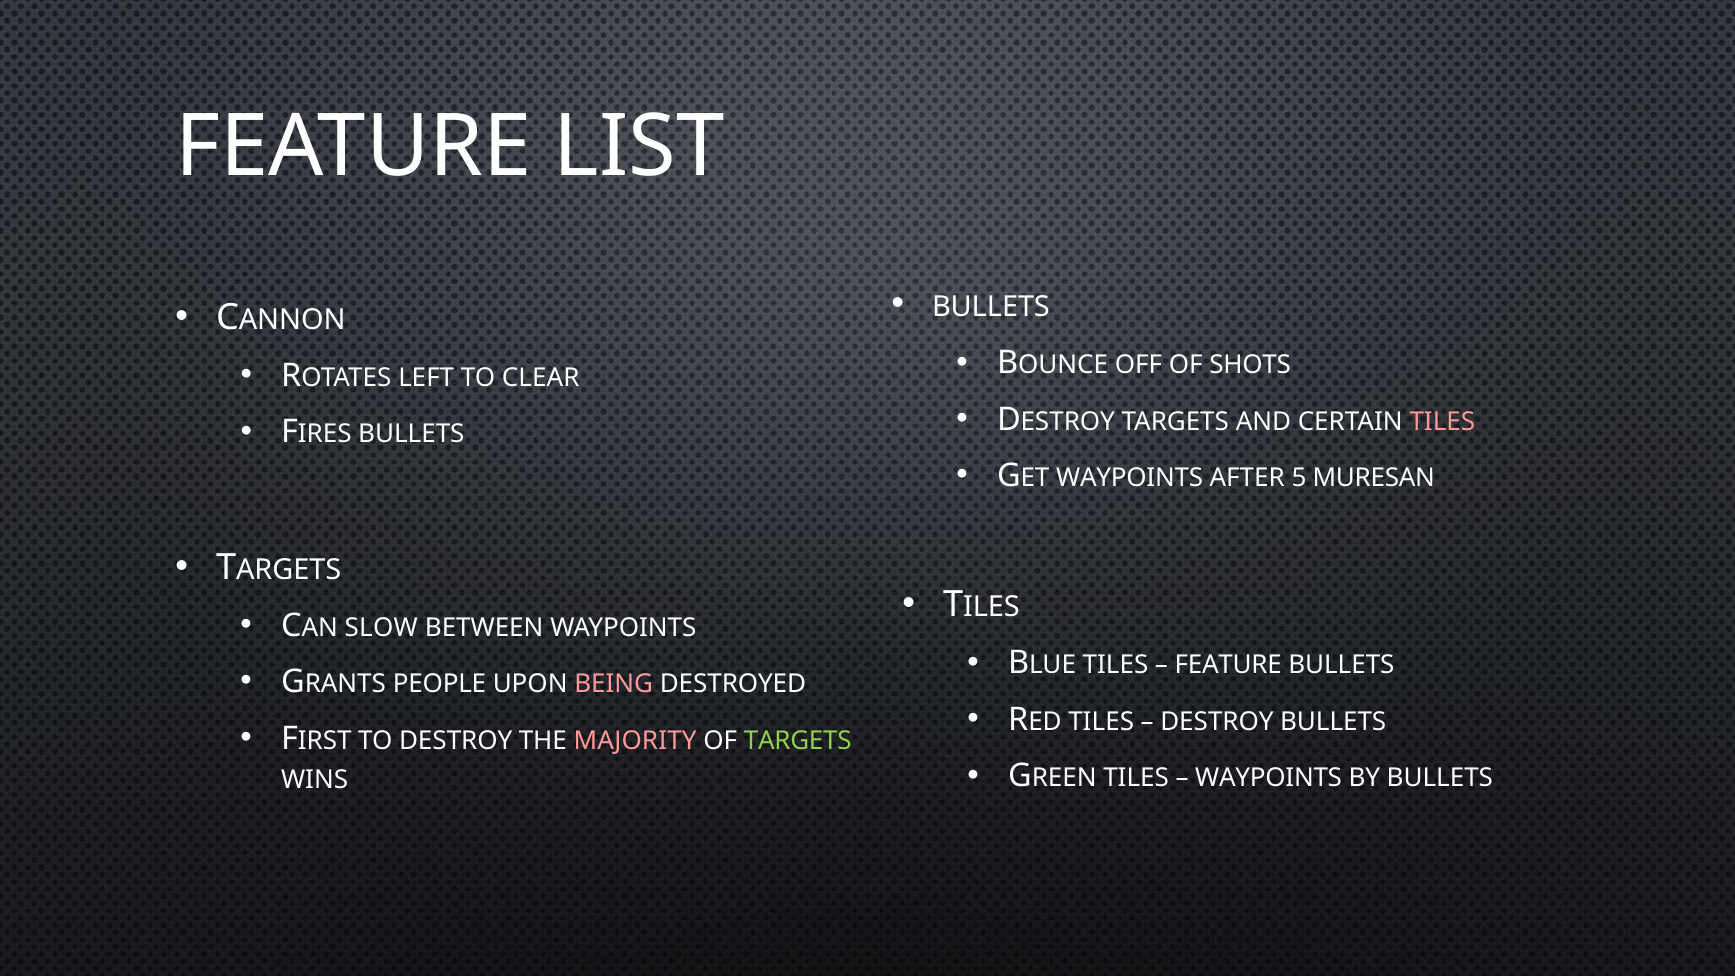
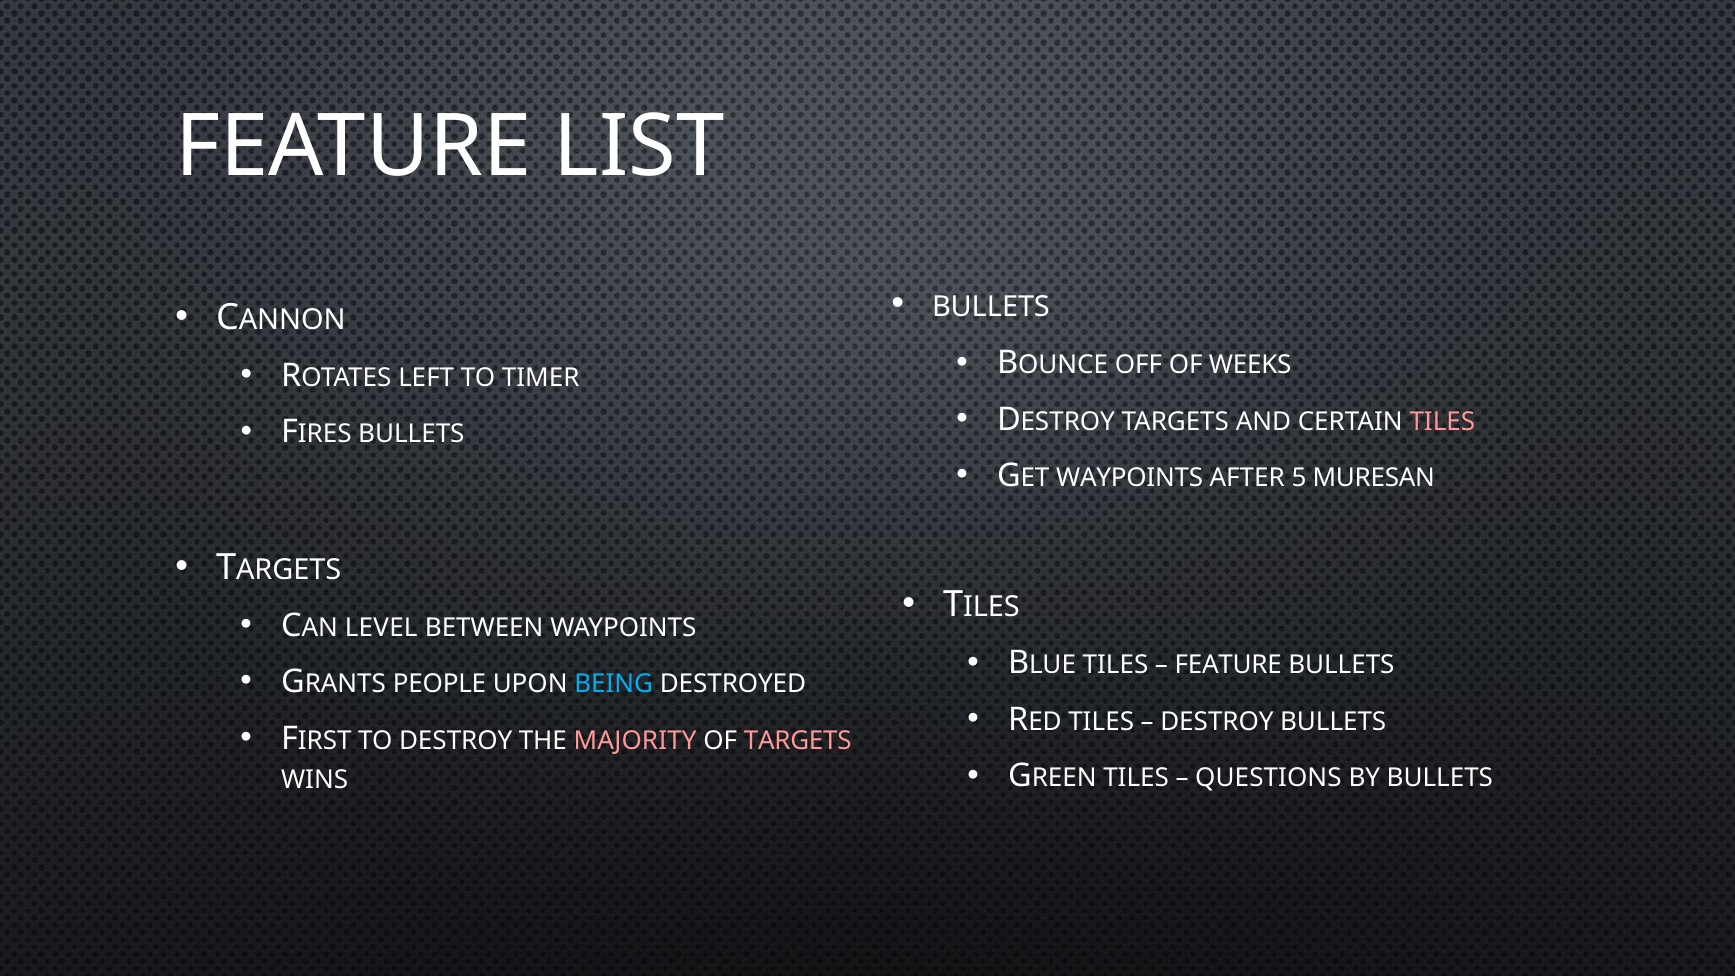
SHOTS: SHOTS -> WEEKS (1250, 365)
CLEAR: CLEAR -> TIMER (541, 378)
SLOW: SLOW -> LEVEL (381, 628)
BEING colour: pink -> light blue (614, 684)
TARGETS colour: light green -> pink (798, 740)
WAYPOINTS: WAYPOINTS -> QUESTIONS (1268, 778)
